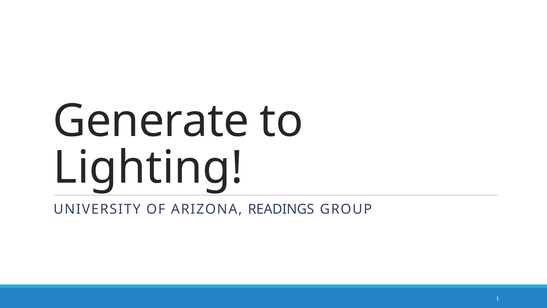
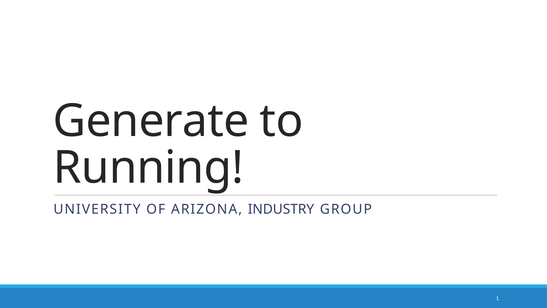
Lighting: Lighting -> Running (148, 168)
READINGS: READINGS -> INDUSTRY (281, 209)
